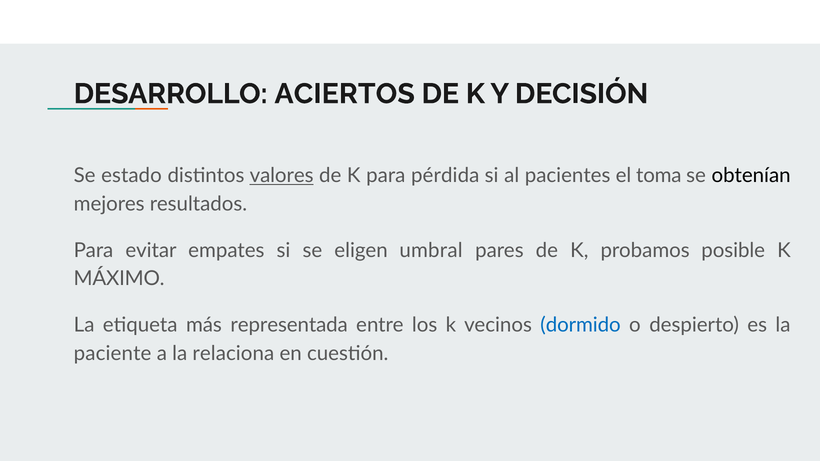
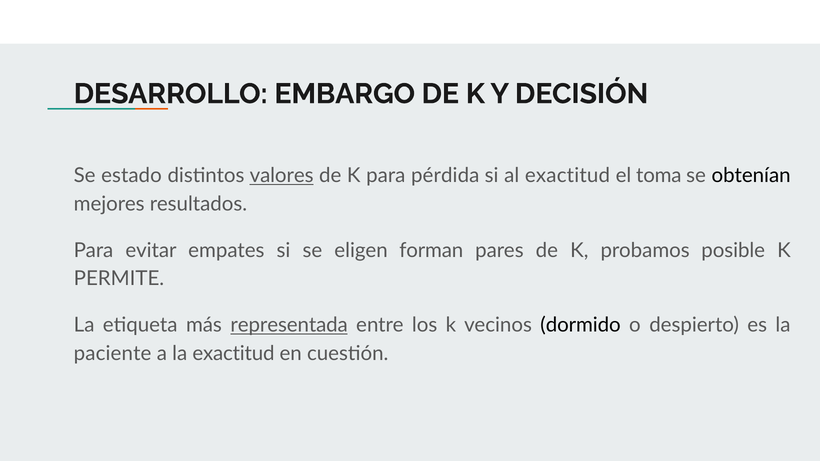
ACIERTOS: ACIERTOS -> EMBARGO (345, 94)
al pacientes: pacientes -> exactitud (567, 176)
umbral: umbral -> forman (431, 251)
MÁXIMO: MÁXIMO -> PERMITE (119, 279)
representada underline: none -> present (289, 325)
dormido colour: blue -> black (581, 325)
la relaciona: relaciona -> exactitud (233, 354)
